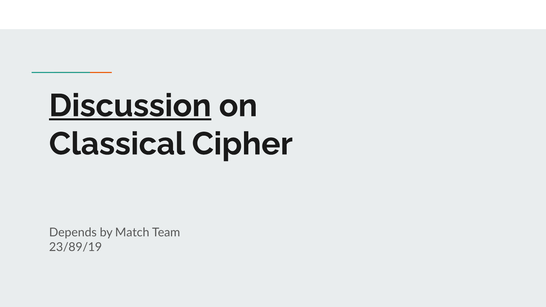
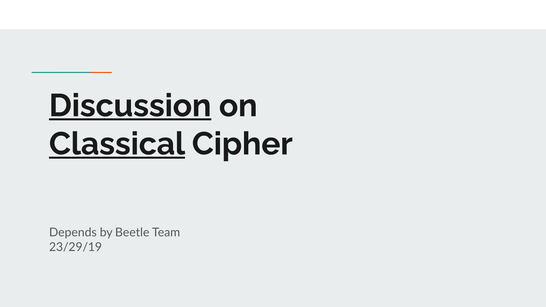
Classical underline: none -> present (117, 144)
Match: Match -> Beetle (132, 233)
23/89/19: 23/89/19 -> 23/29/19 (76, 247)
